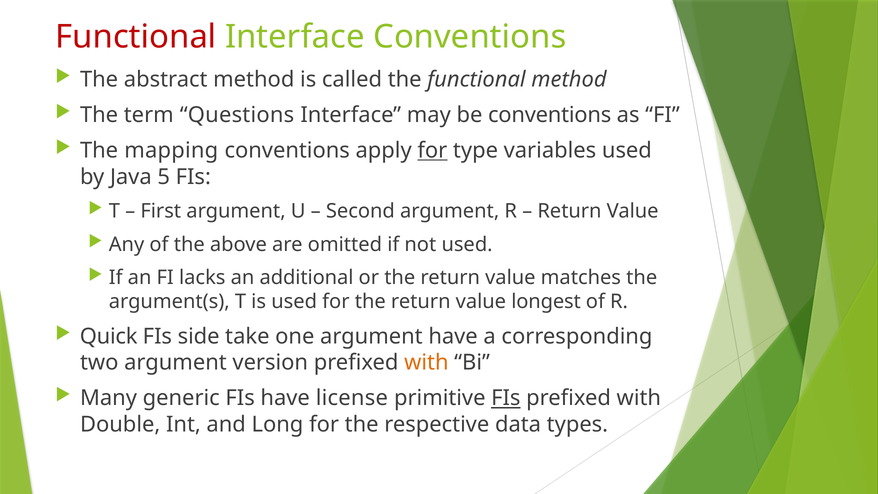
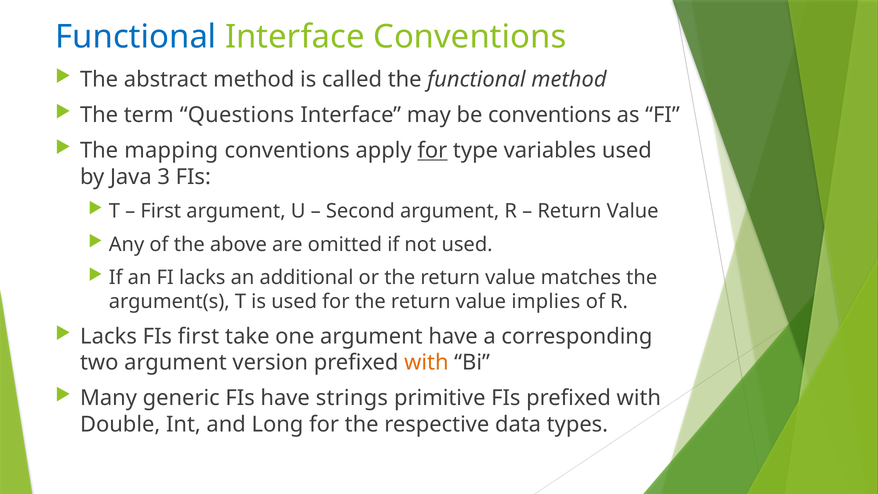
Functional colour: red -> blue (136, 37)
5: 5 -> 3 (164, 177)
longest: longest -> implies (546, 302)
Quick: Quick -> Lacks (109, 336)
FIs side: side -> first (198, 336)
license: license -> strings (352, 398)
FIs underline: present -> none (506, 398)
